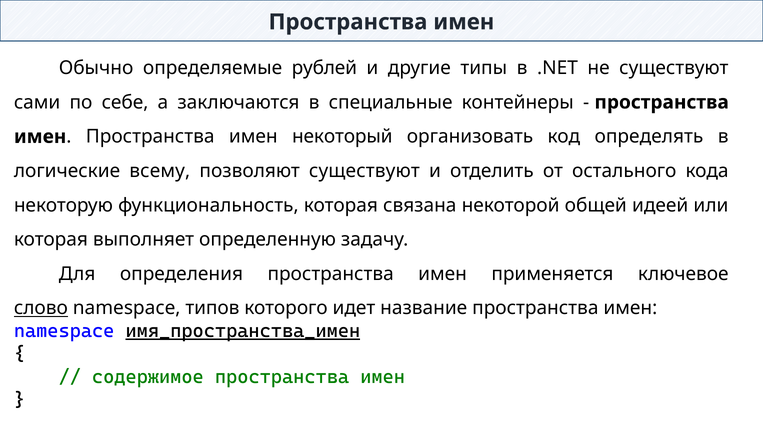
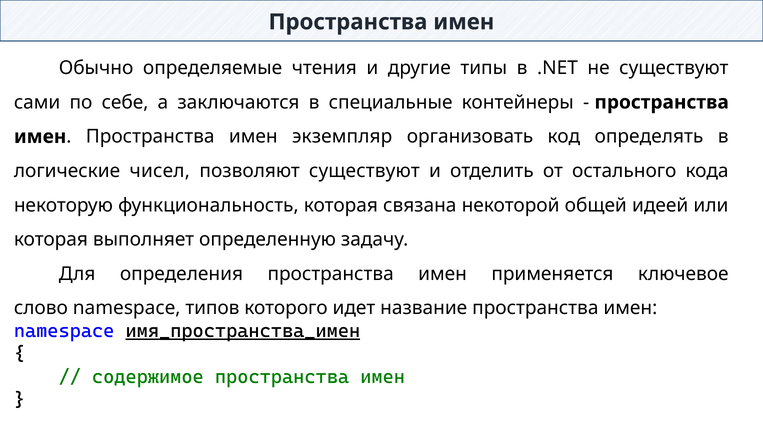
рублей: рублей -> чтения (324, 68)
некоторый: некоторый -> экземпляр (342, 137)
всему: всему -> чисел (160, 171)
слово underline: present -> none (41, 308)
